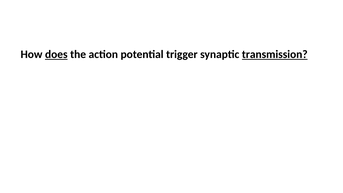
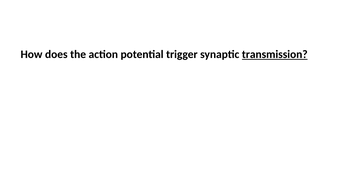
does underline: present -> none (56, 54)
